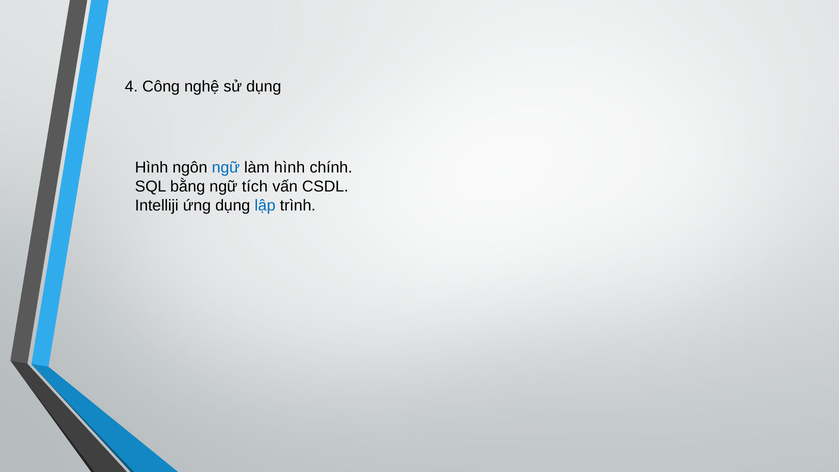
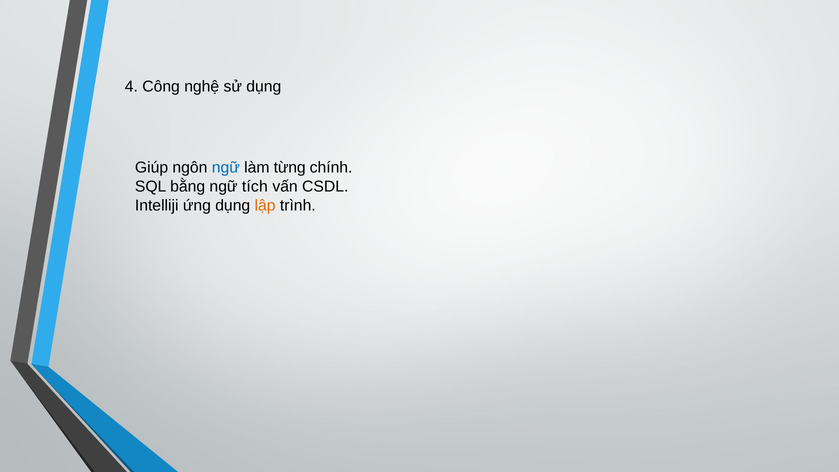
Hình: Hình -> Giúp (152, 168)
làm hình: hình -> từng (290, 168)
lập colour: blue -> orange (265, 205)
